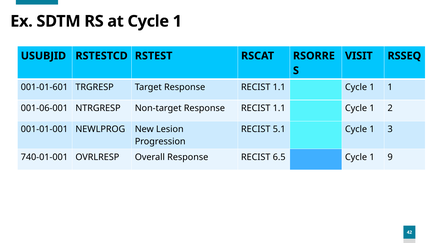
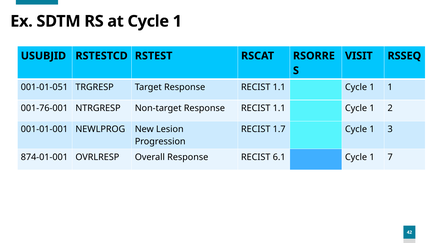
001-01-601: 001-01-601 -> 001-01-051 (44, 87)
001-06-001: 001-06-001 -> 001-76-001 (44, 109)
5.1: 5.1 -> 1.7 (279, 130)
740-01-001: 740-01-001 -> 874-01-001 (44, 158)
6.5: 6.5 -> 6.1 (279, 158)
9: 9 -> 7 (390, 158)
